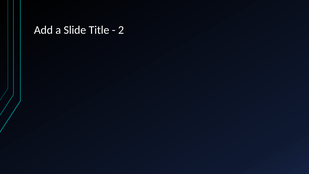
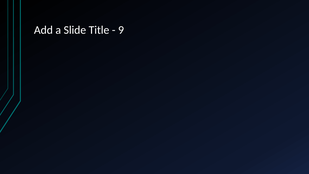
2: 2 -> 9 (121, 30)
